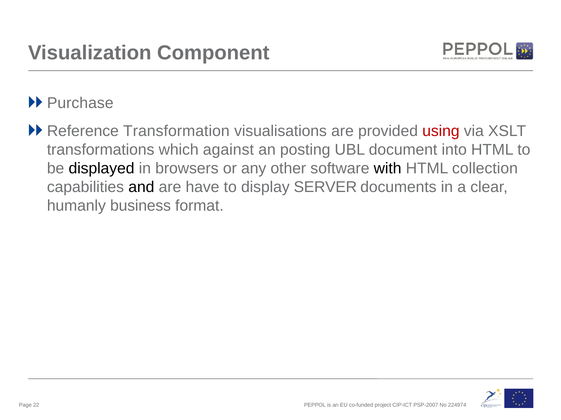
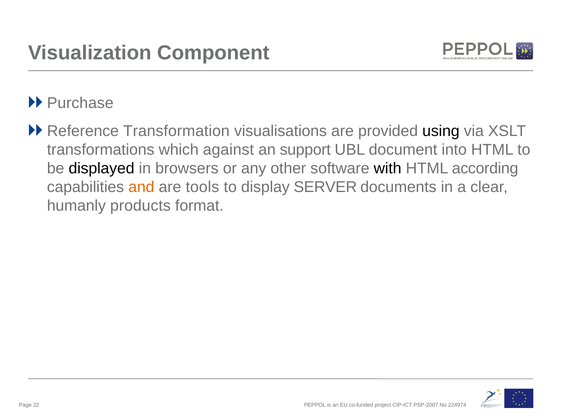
using colour: red -> black (441, 131)
posting: posting -> support (305, 150)
collection: collection -> according (485, 169)
and colour: black -> orange (141, 187)
have: have -> tools (202, 187)
business: business -> products (140, 206)
